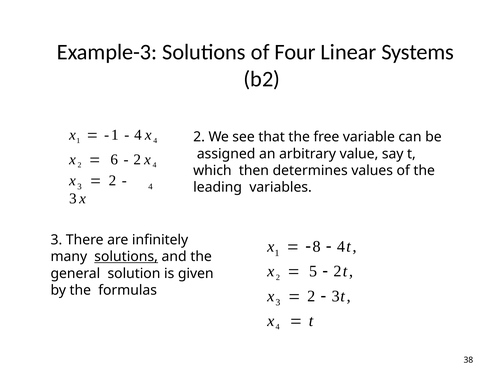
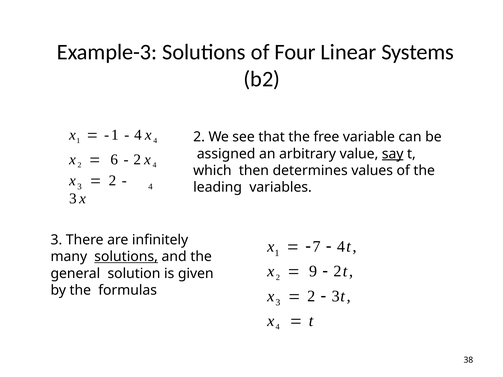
say underline: none -> present (393, 154)
8: 8 -> 7 (317, 247)
5: 5 -> 9 (313, 272)
